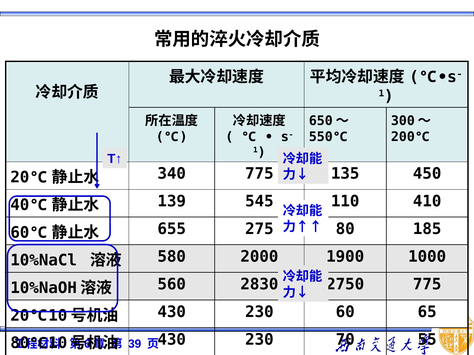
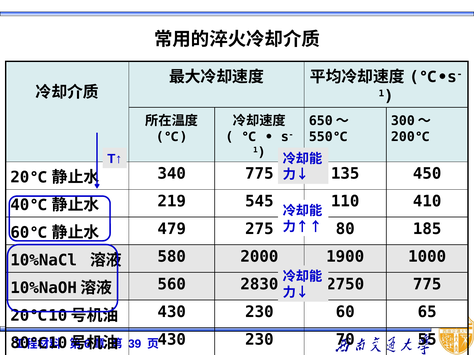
139: 139 -> 219 (172, 202)
655: 655 -> 479 (172, 229)
